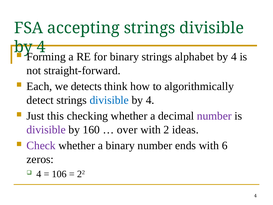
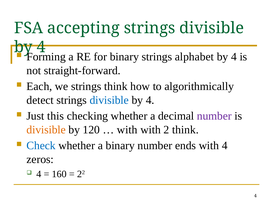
we detects: detects -> strings (86, 86)
divisible colour: purple -> orange (46, 130)
160: 160 -> 120 (91, 130)
over: over -> with (127, 130)
2 ideas: ideas -> think (185, 130)
Check colour: purple -> blue (41, 145)
with 6: 6 -> 4 (225, 145)
106: 106 -> 160 (59, 174)
